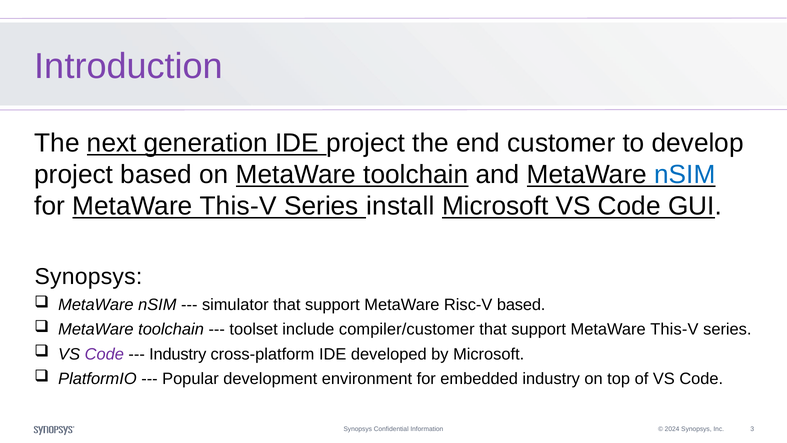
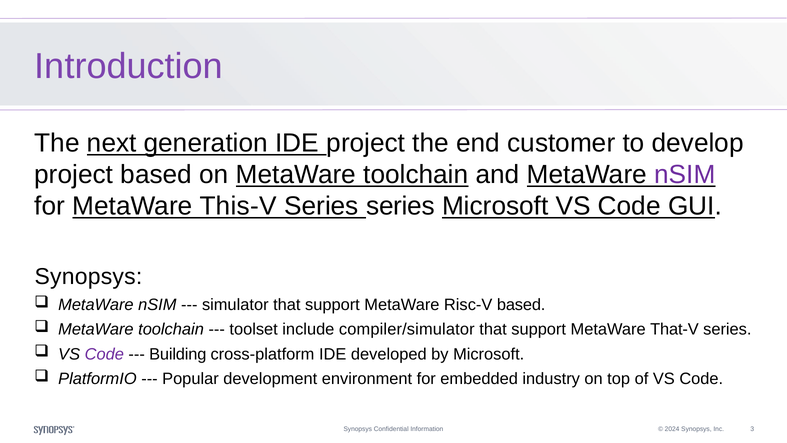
nSIM colour: blue -> purple (685, 175)
Series install: install -> series (401, 206)
compiler/customer: compiler/customer -> compiler/simulator (407, 329)
support MetaWare This-V: This-V -> That-V (674, 329)
Industry: Industry -> Building (178, 354)
